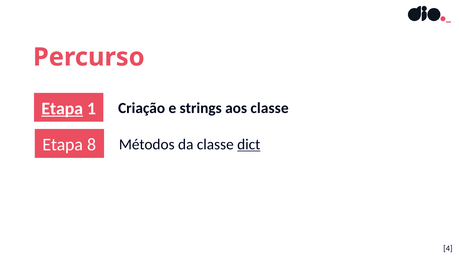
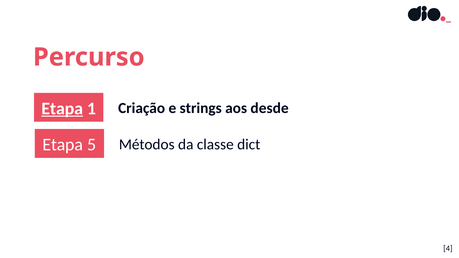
aos classe: classe -> desde (270, 108)
8: 8 -> 5 (92, 145)
dict underline: present -> none (249, 145)
